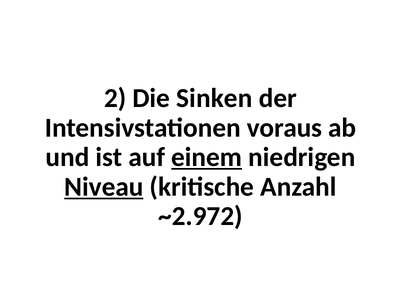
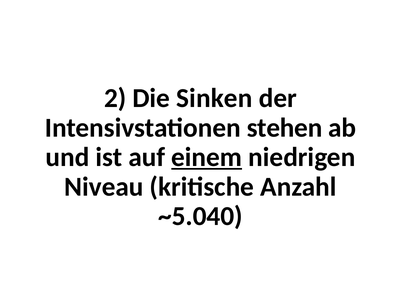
voraus: voraus -> stehen (285, 128)
Niveau underline: present -> none (104, 187)
~2.972: ~2.972 -> ~5.040 (200, 216)
